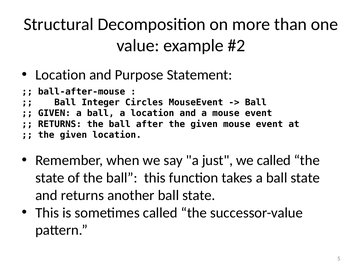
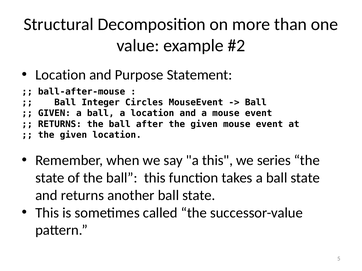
a just: just -> this (217, 161)
we called: called -> series (274, 161)
